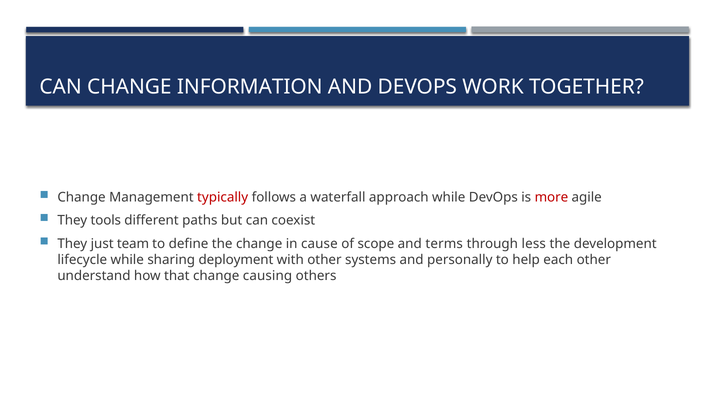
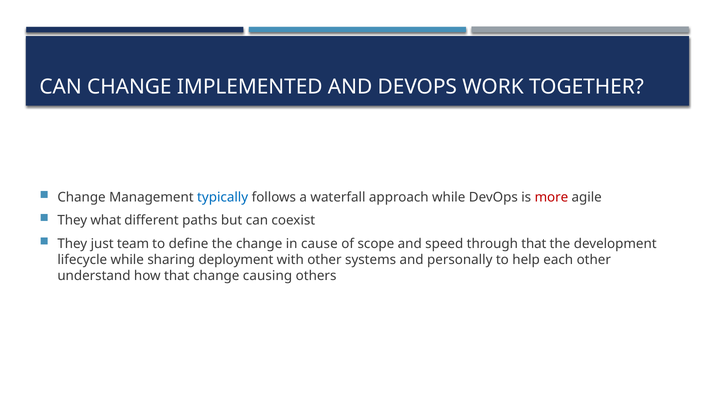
INFORMATION: INFORMATION -> IMPLEMENTED (250, 87)
typically colour: red -> blue (223, 197)
tools: tools -> what (106, 221)
terms: terms -> speed (444, 244)
through less: less -> that (534, 244)
